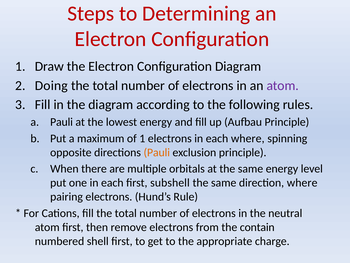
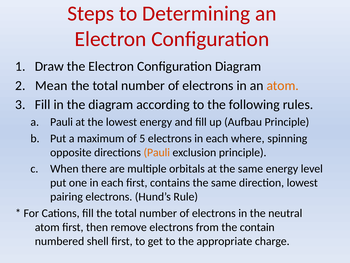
Doing: Doing -> Mean (51, 85)
atom colour: purple -> orange (283, 85)
of 1: 1 -> 5 (142, 138)
subshell: subshell -> contains (170, 182)
direction where: where -> lowest (302, 182)
